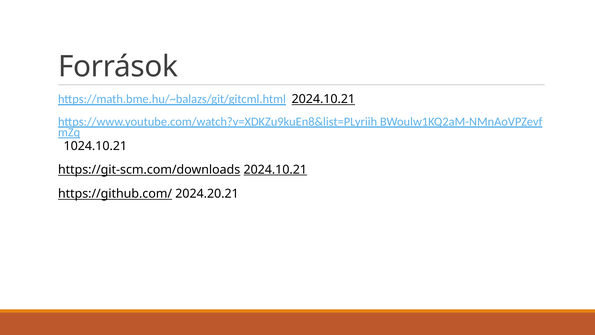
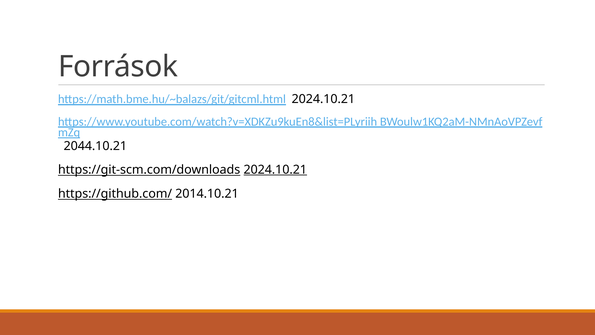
2024.10.21 underline: present -> none (323, 99)
1024.10.21: 1024.10.21 -> 2044.10.21 (95, 146)
2024.20.21: 2024.20.21 -> 2014.10.21 (207, 193)
